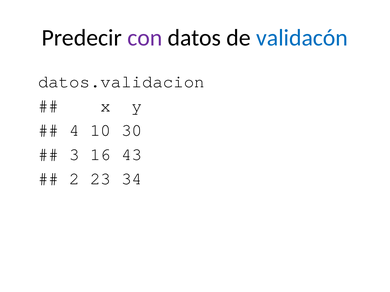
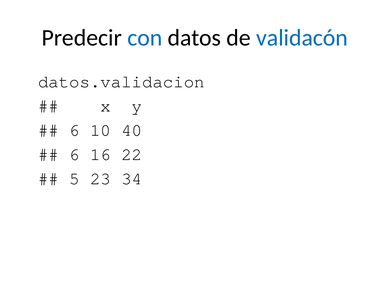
con colour: purple -> blue (145, 38)
4: 4 -> 6 (74, 130)
30: 30 -> 40 (132, 130)
3: 3 -> 6 (74, 155)
43: 43 -> 22 (132, 155)
2: 2 -> 5 (74, 179)
